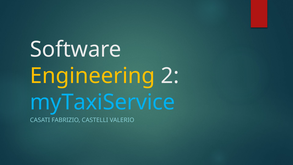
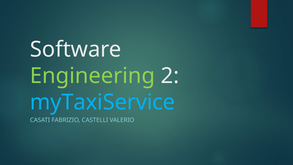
Engineering colour: yellow -> light green (93, 76)
